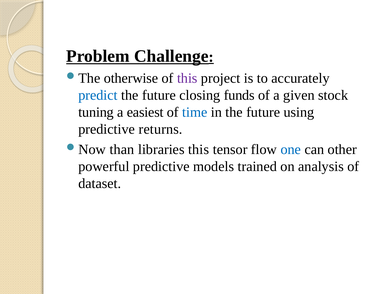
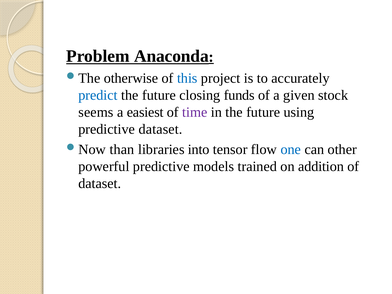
Challenge: Challenge -> Anaconda (171, 56)
this colour: purple -> blue (187, 78)
tuning: tuning -> seems (96, 112)
time colour: blue -> purple (195, 112)
predictive returns: returns -> dataset (161, 129)
libraries this: this -> into (199, 149)
analysis: analysis -> addition (321, 166)
